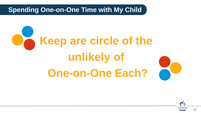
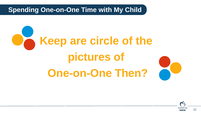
unlikely: unlikely -> pictures (89, 57)
Each: Each -> Then (131, 73)
